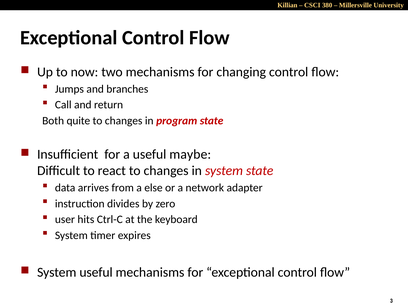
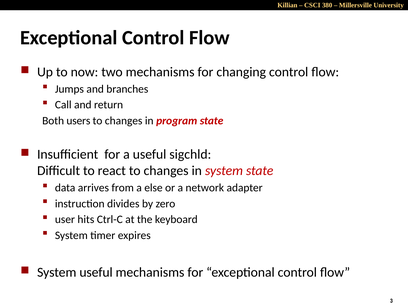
quite: quite -> users (78, 121)
maybe: maybe -> sigchld (190, 154)
